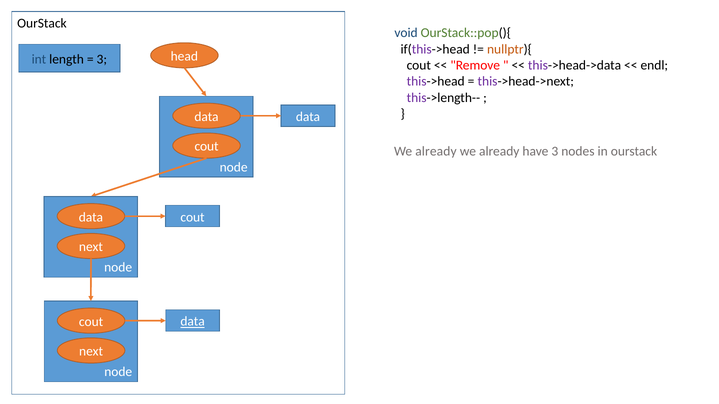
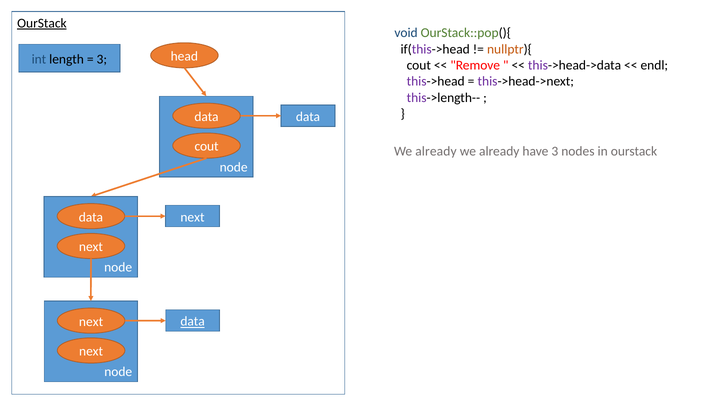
OurStack underline: none -> present (42, 23)
cout: cout -> next (192, 217)
cout: cout -> next (91, 322)
